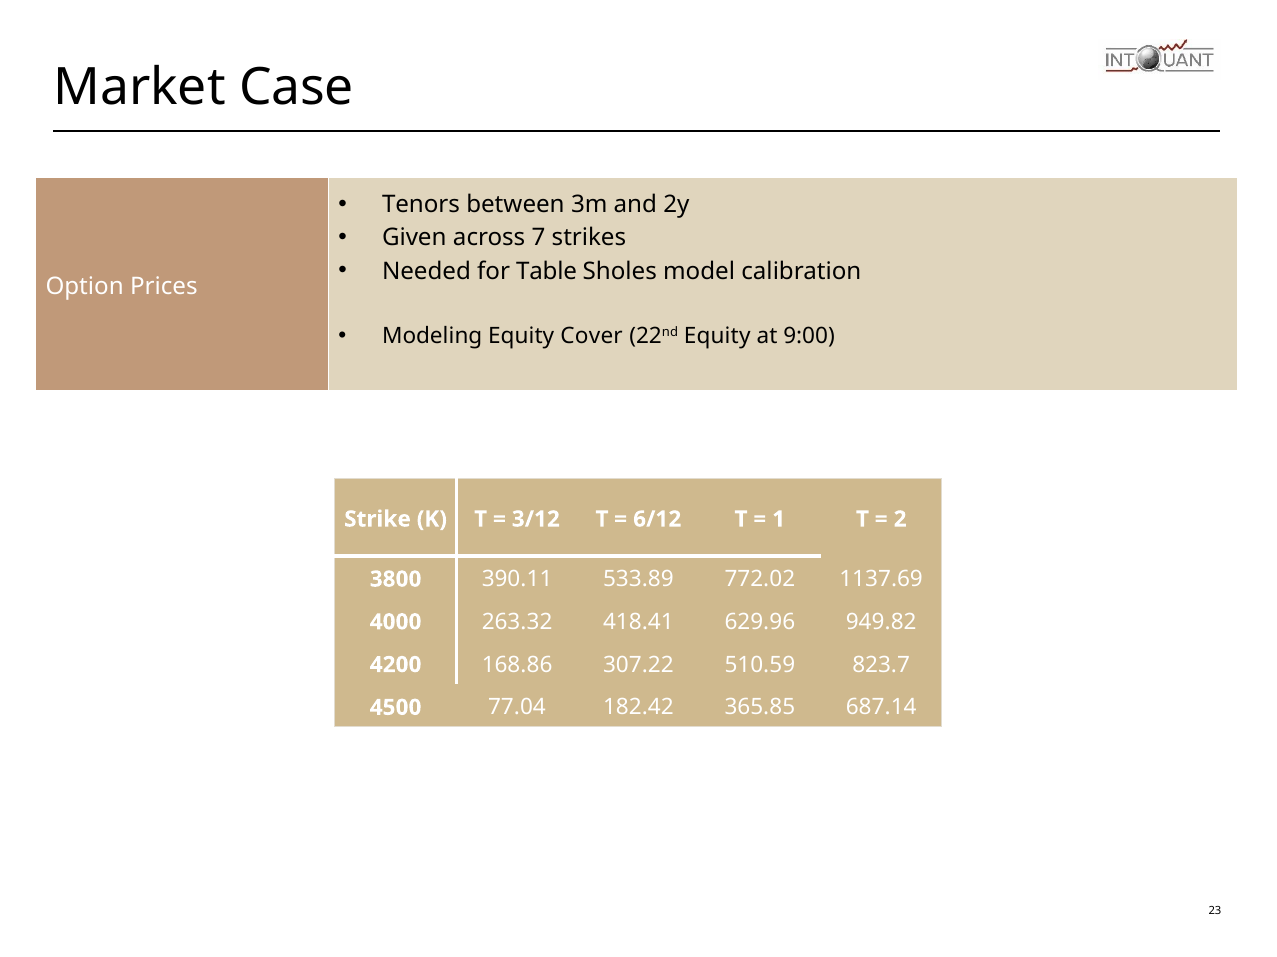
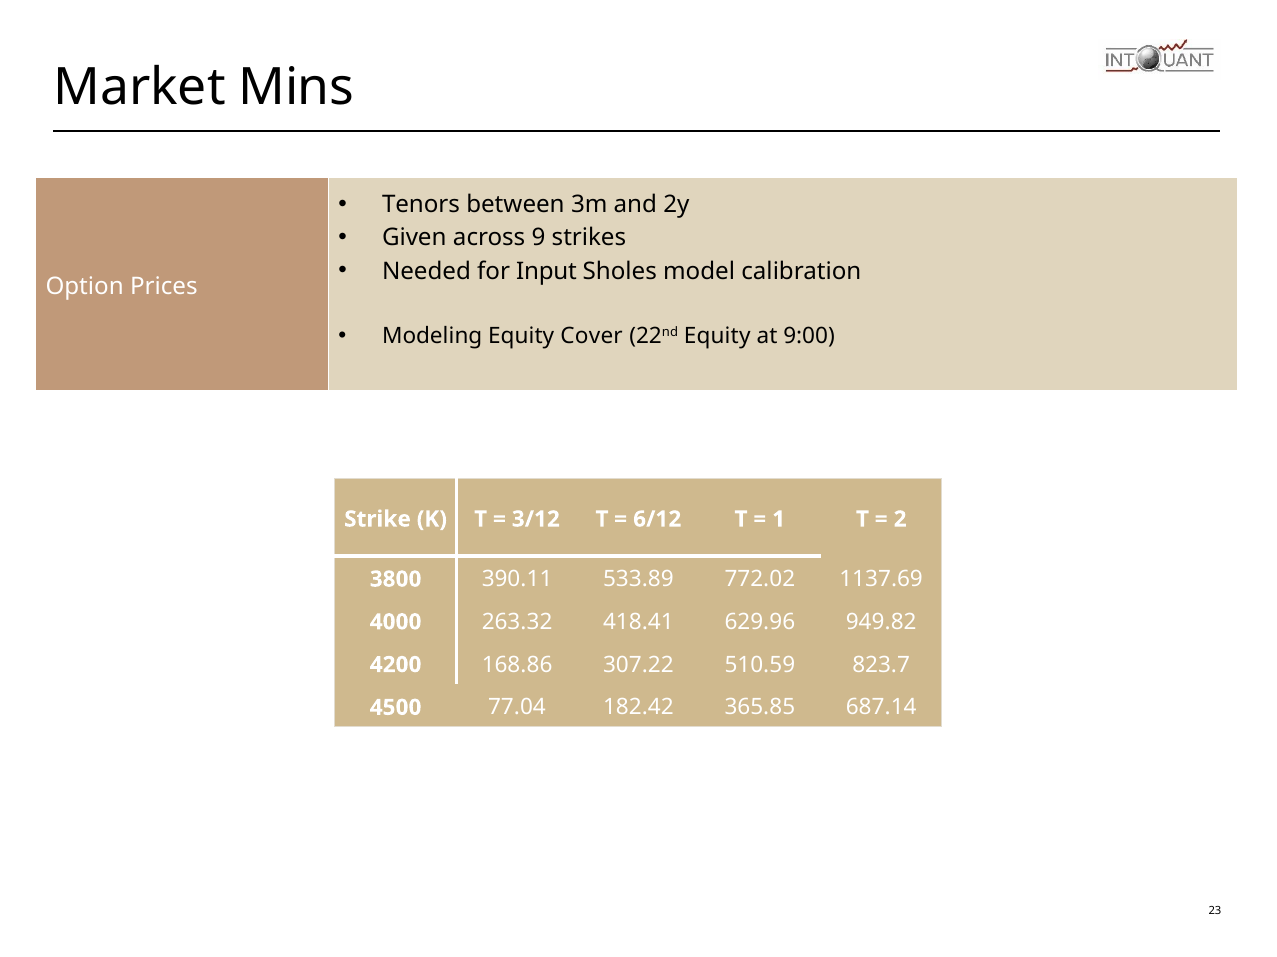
Case: Case -> Mins (297, 87)
7: 7 -> 9 (539, 238)
Table: Table -> Input (546, 271)
